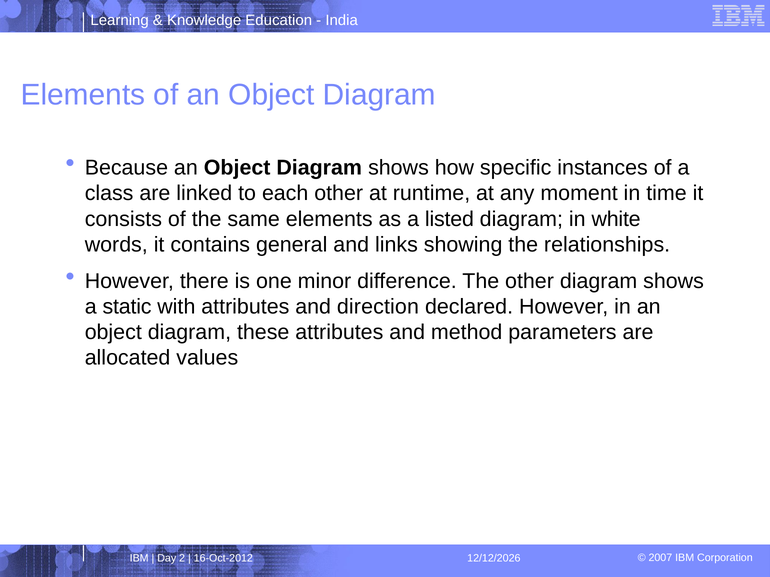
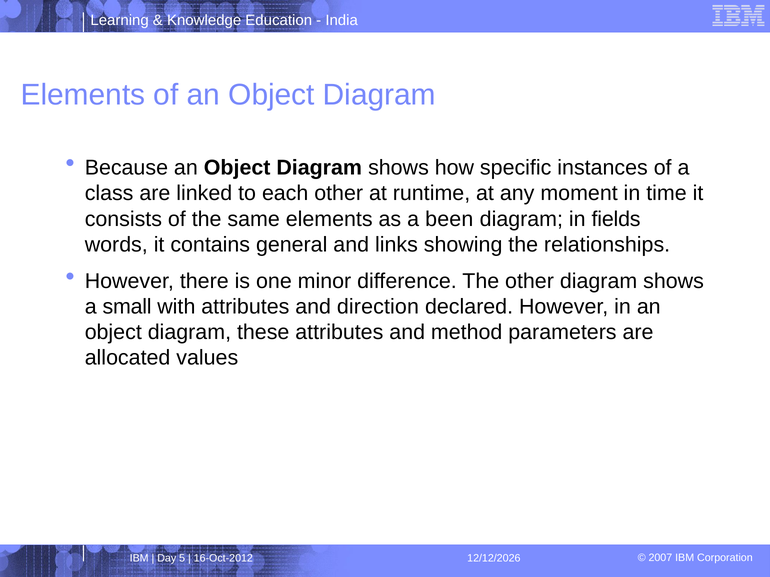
listed: listed -> been (449, 219)
white: white -> fields (616, 219)
static: static -> small (127, 307)
2: 2 -> 5 (182, 558)
